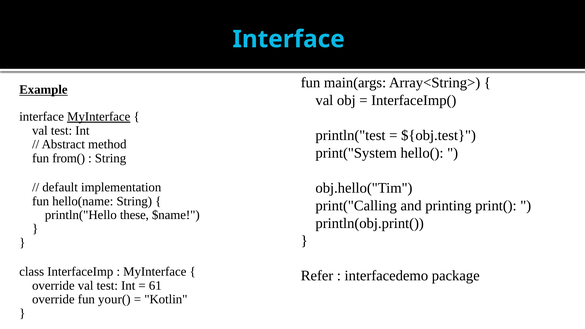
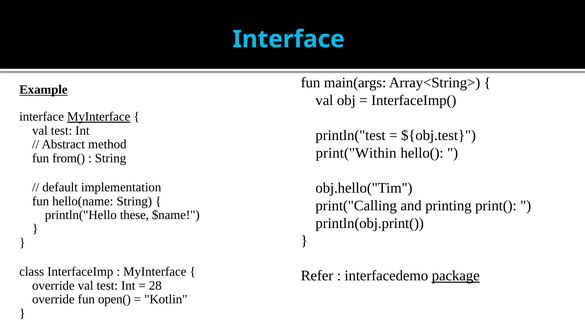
print("System: print("System -> print("Within (356, 153)
package underline: none -> present (456, 276)
61: 61 -> 28 (155, 286)
your(: your( -> open( (114, 299)
